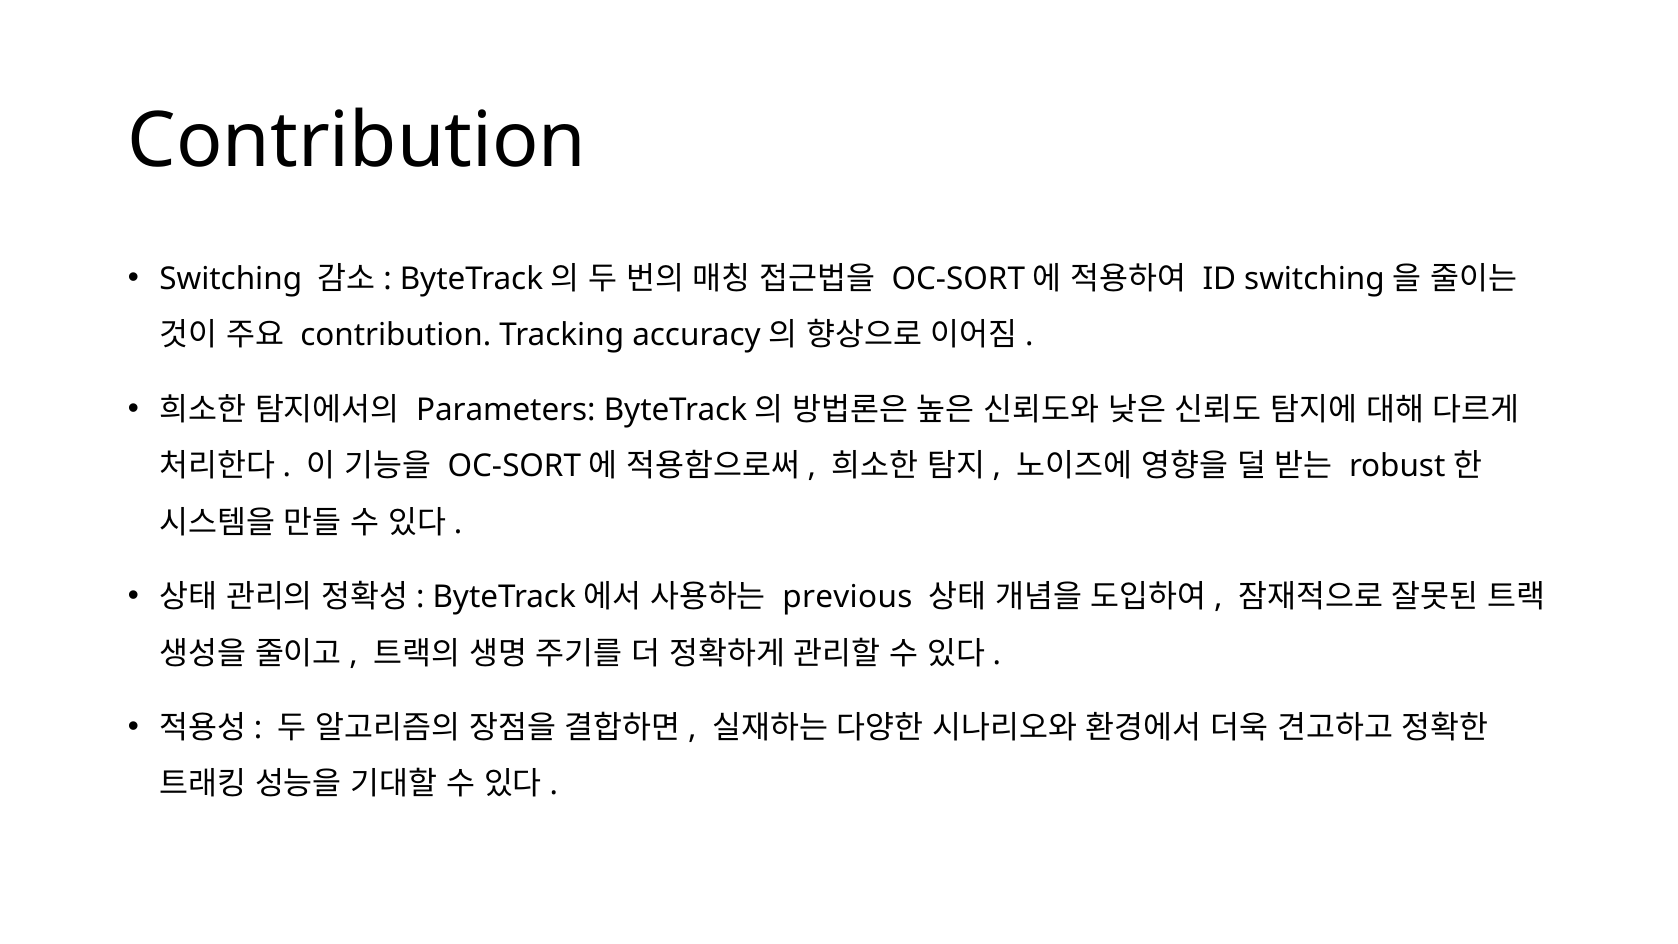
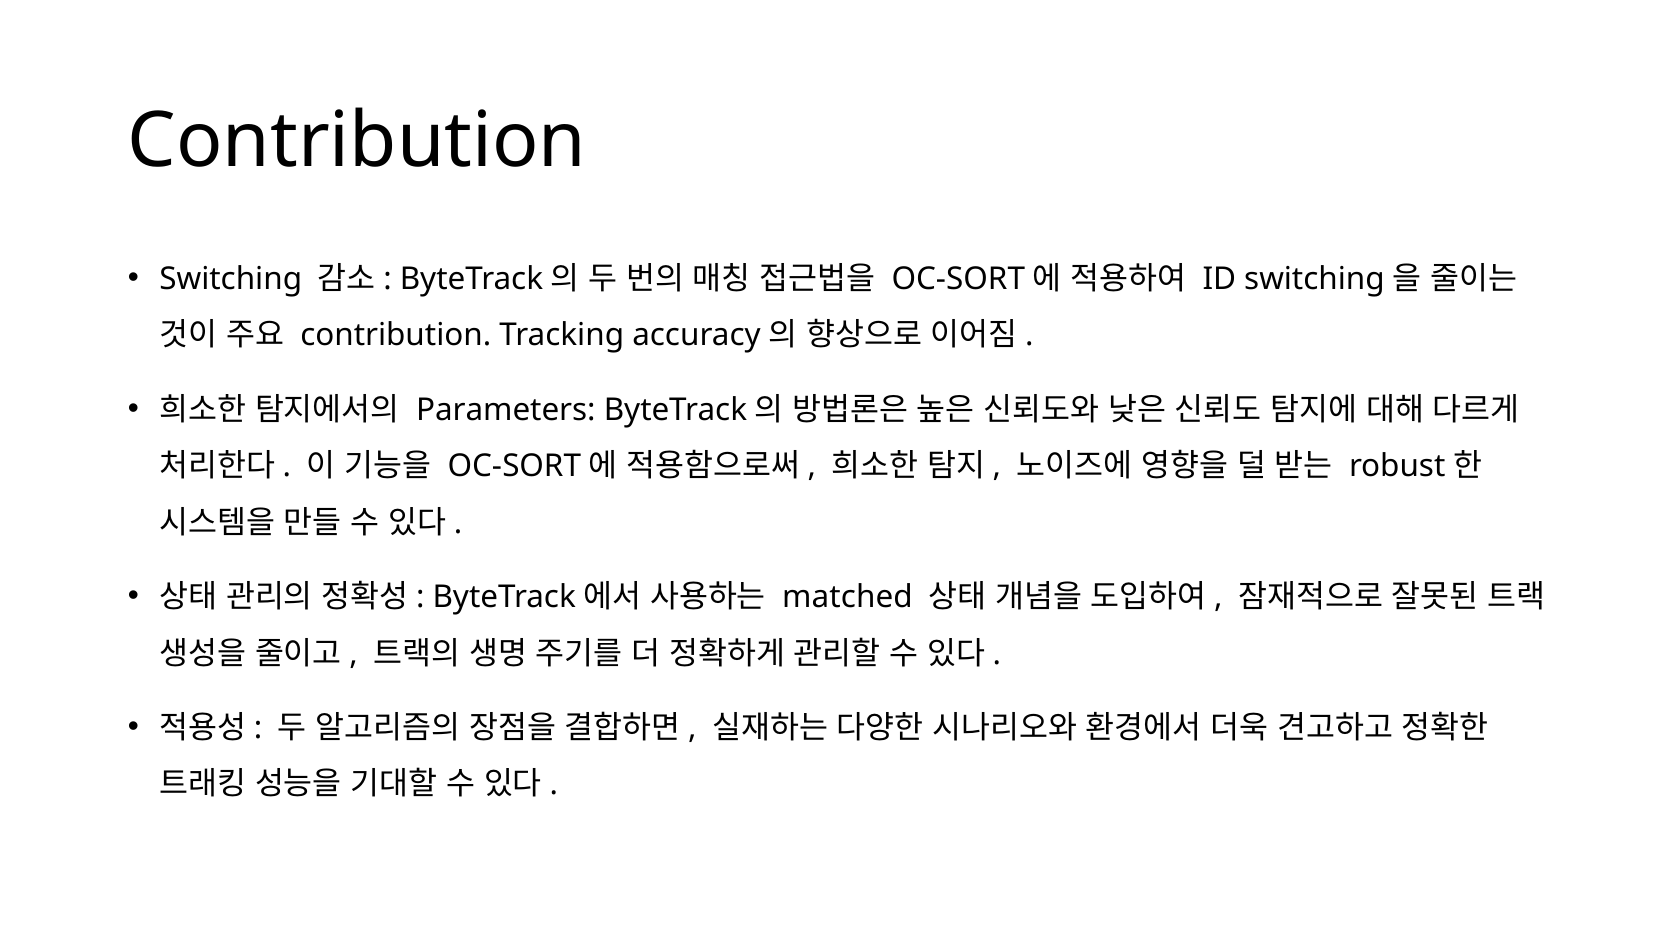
previous: previous -> matched (847, 597)
